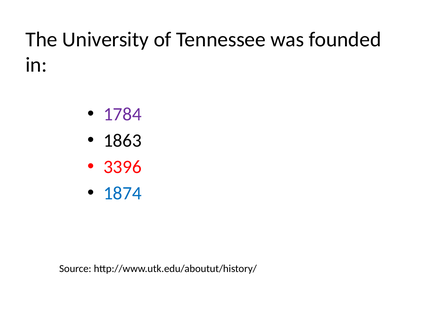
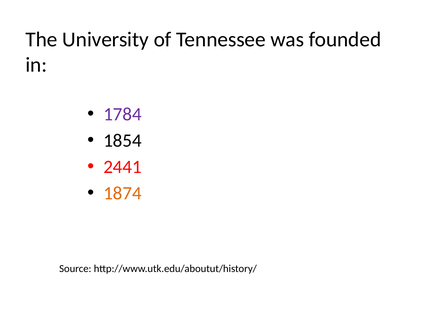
1863: 1863 -> 1854 (122, 141)
3396: 3396 -> 2441 (122, 167)
1874 colour: blue -> orange (122, 194)
